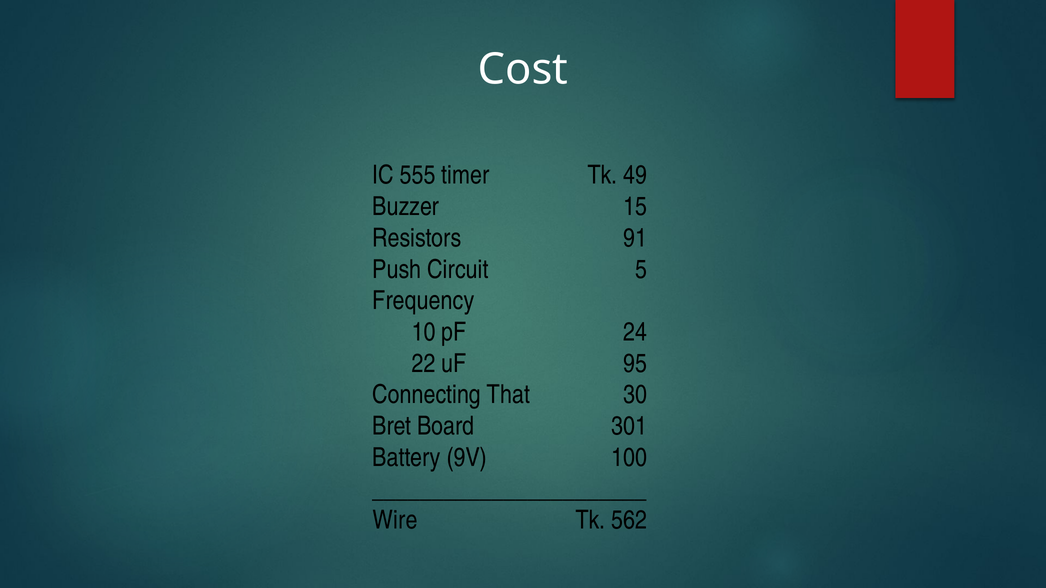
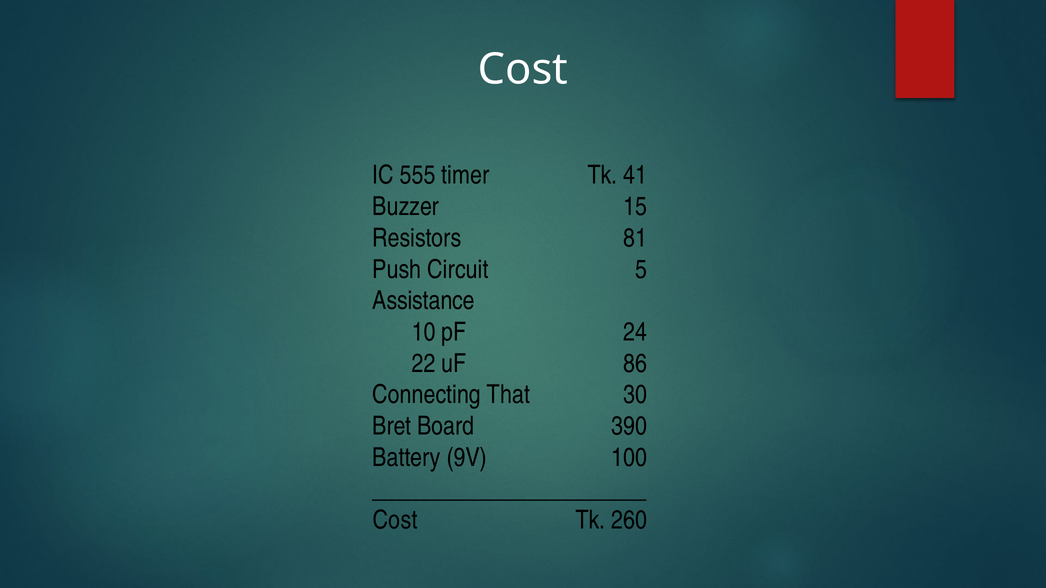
49: 49 -> 41 (635, 175)
91: 91 -> 81 (635, 238)
Frequency: Frequency -> Assistance (424, 301)
95: 95 -> 86 (635, 364)
301: 301 -> 390 (629, 426)
Wire: Wire -> Cost (395, 521)
562: 562 -> 260 (629, 521)
